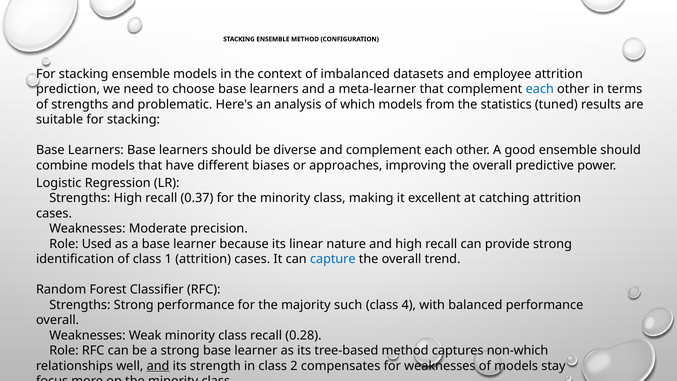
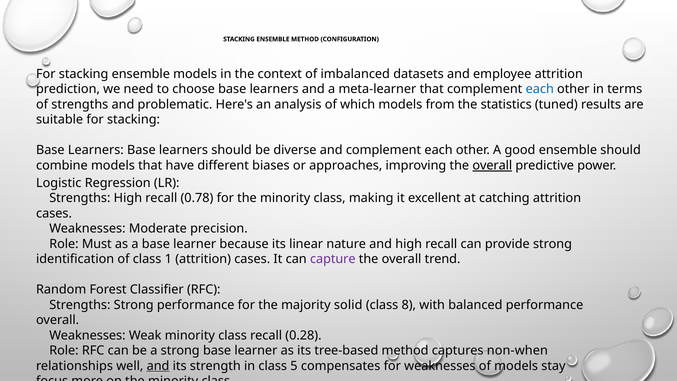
overall underline: none -> present (492, 165)
0.37: 0.37 -> 0.78 (197, 198)
Used: Used -> Must (97, 244)
capture colour: blue -> purple (333, 259)
such: such -> solid (348, 305)
4: 4 -> 8 (409, 305)
non-which: non-which -> non-when (517, 350)
2: 2 -> 5 (294, 366)
